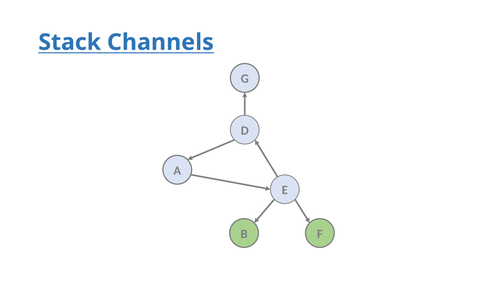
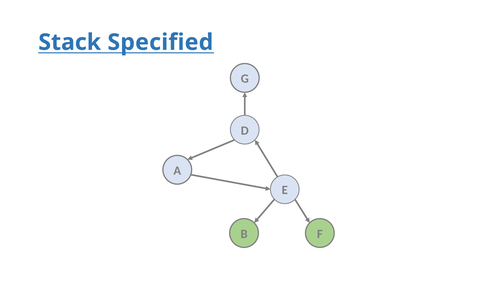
Channels: Channels -> Specified (160, 42)
